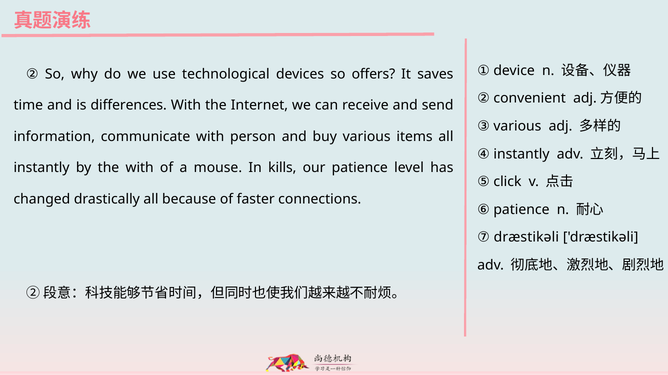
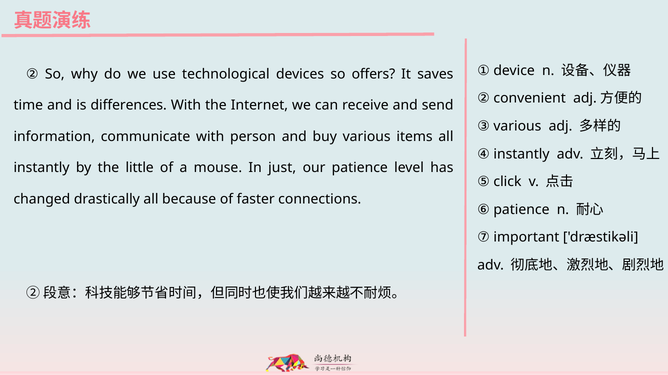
the with: with -> little (140, 168)
kills: kills -> just (282, 168)
⑦ dræstikəli: dræstikəli -> important (526, 238)
